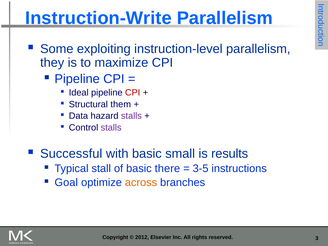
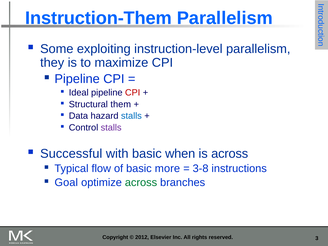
Instruction-Write: Instruction-Write -> Instruction-Them (99, 18)
stalls colour: purple -> blue (131, 116)
small: small -> when (180, 154)
is results: results -> across (230, 154)
stall: stall -> flow (101, 169)
there: there -> more (167, 169)
3-5: 3-5 -> 3-8 (201, 169)
across colour: orange -> green (141, 183)
